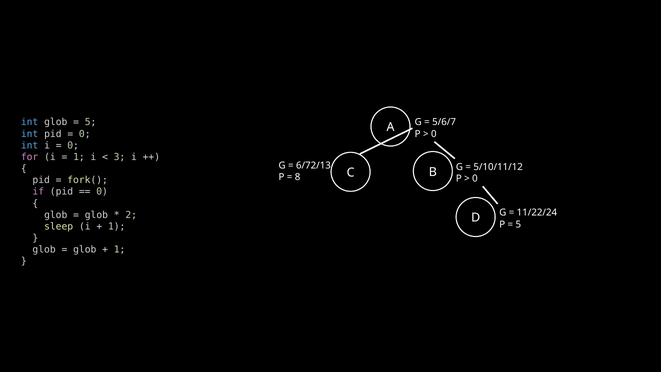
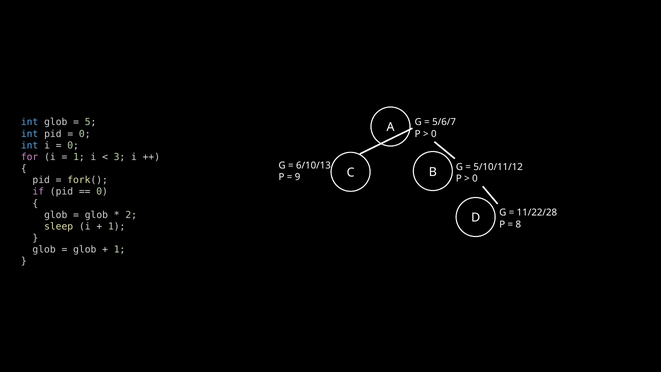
6/72/13: 6/72/13 -> 6/10/13 (313, 165)
8: 8 -> 9 (298, 177)
11/22/24: 11/22/24 -> 11/22/28 (537, 213)
5: 5 -> 8 (518, 224)
